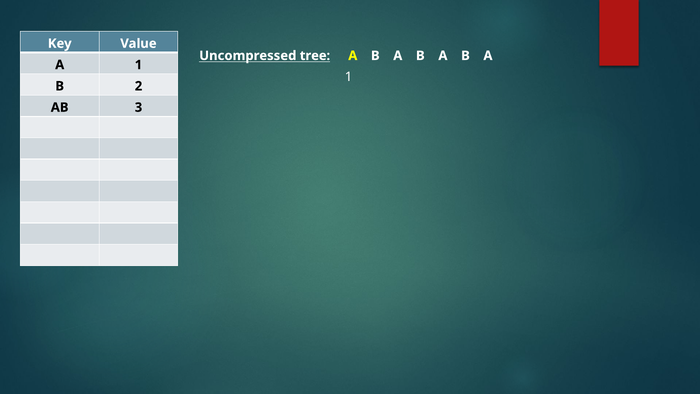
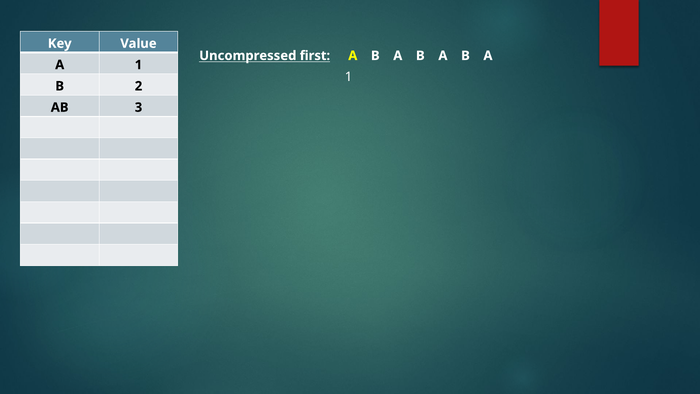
tree: tree -> first (315, 56)
